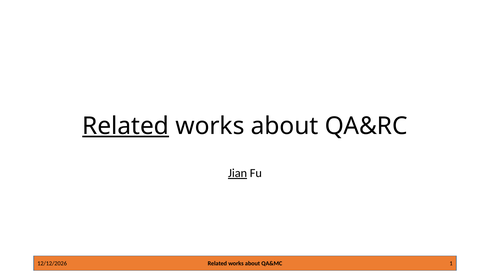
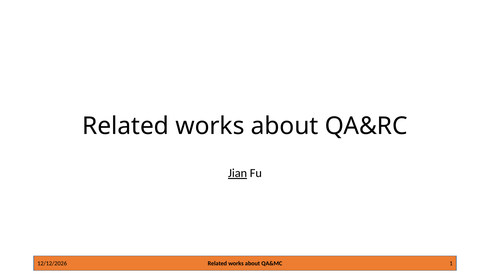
Related underline: present -> none (126, 126)
